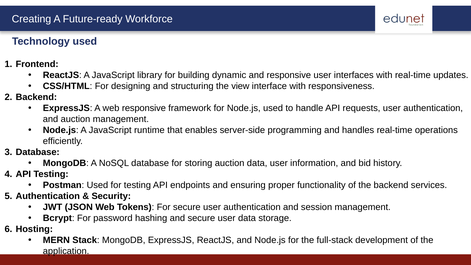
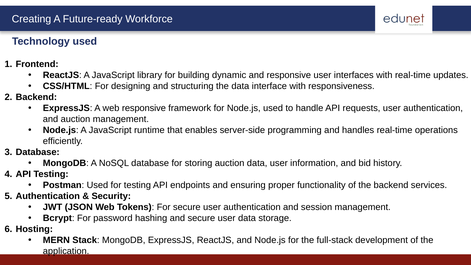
the view: view -> data (240, 86)
